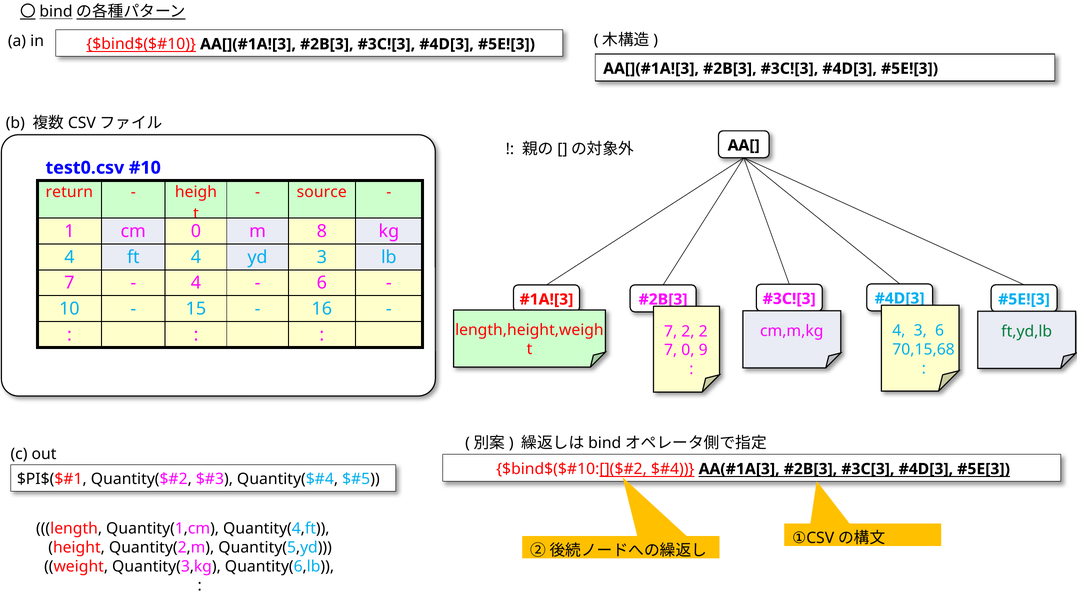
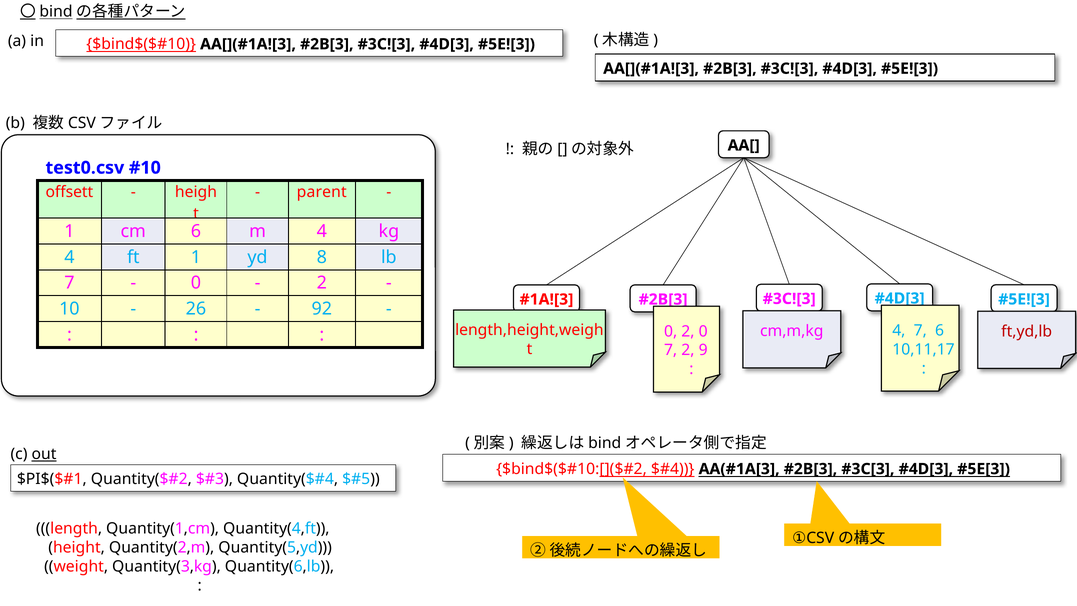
return: return -> offsett (69, 192)
source: source -> parent (322, 192)
cm 0: 0 -> 6 (196, 231)
m 8: 8 -> 4 (322, 231)
ft 4: 4 -> 1 (196, 257)
yd 3: 3 -> 8 (322, 257)
4: 4 -> 0 (196, 283)
6: 6 -> 2 (322, 283)
15: 15 -> 26 (196, 309)
16: 16 -> 92 (322, 309)
4 3: 3 -> 7 (920, 331)
7: 7 -> 0 (671, 331)
2 2: 2 -> 0 (703, 331)
ft,yd,lb colour: green -> red (1027, 331)
70,15,68: 70,15,68 -> 10,11,17 (924, 350)
7 0: 0 -> 2 (688, 350)
out underline: none -> present (44, 454)
